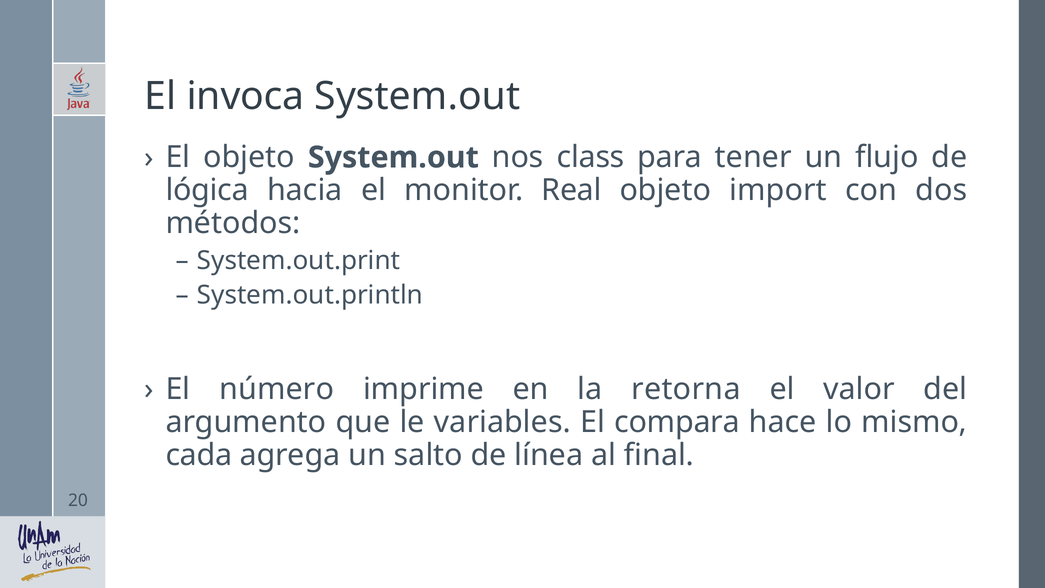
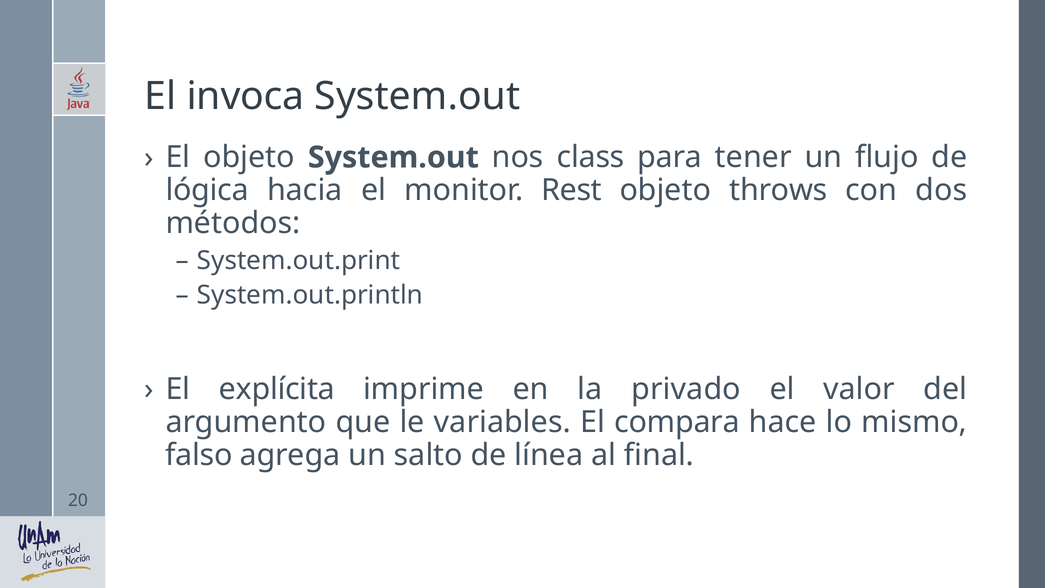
Real: Real -> Rest (572, 190)
import: import -> throws (778, 190)
número: número -> explícita (277, 389)
retorna: retorna -> privado (686, 389)
cada: cada -> falso (199, 455)
